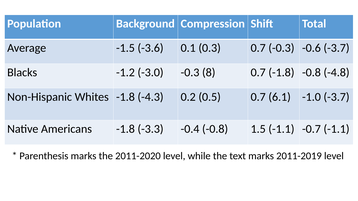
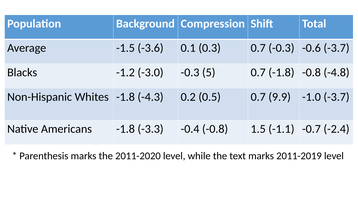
8: 8 -> 5 (209, 73)
6.1: 6.1 -> 9.9 (280, 97)
-0.7 -1.1: -1.1 -> -2.4 (337, 129)
